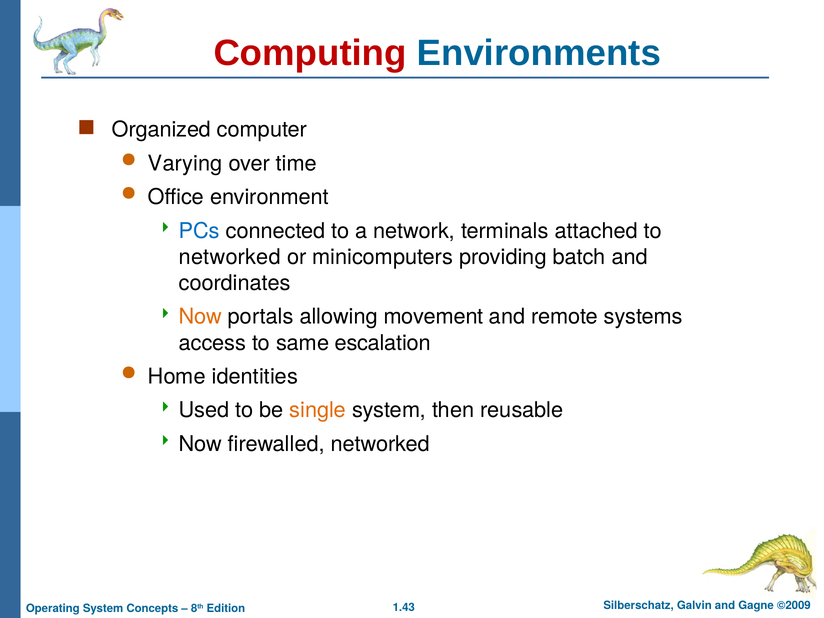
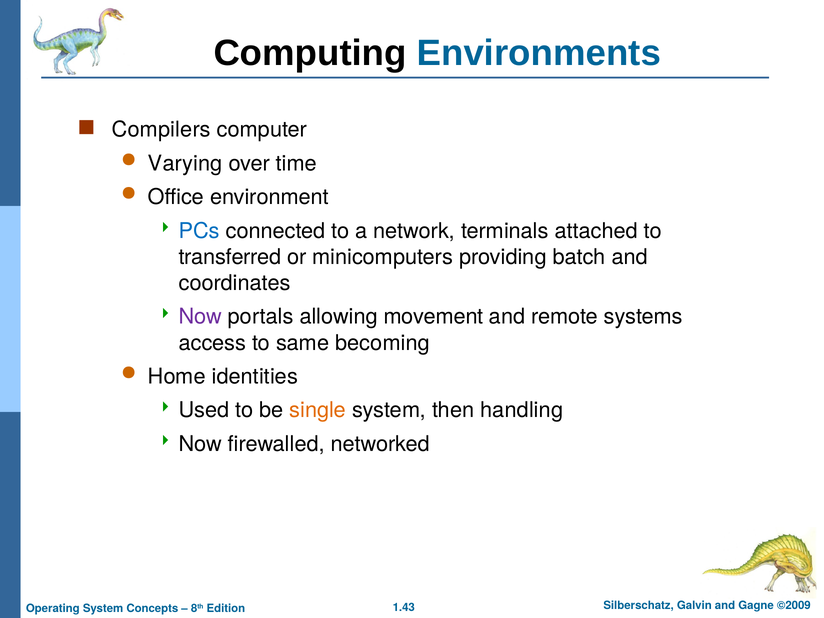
Computing colour: red -> black (310, 53)
Organized: Organized -> Compilers (161, 130)
networked: networked -> transferred (230, 257)
Now colour: orange -> purple (200, 317)
escalation: escalation -> becoming (383, 343)
reusable: reusable -> handling (522, 410)
